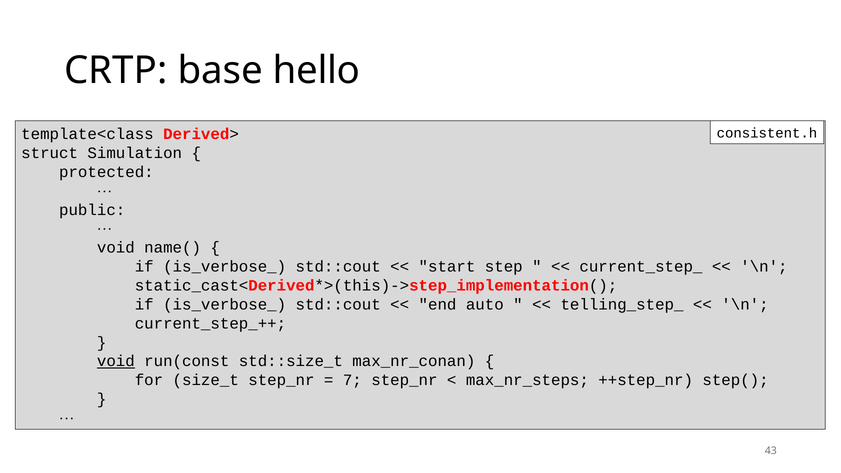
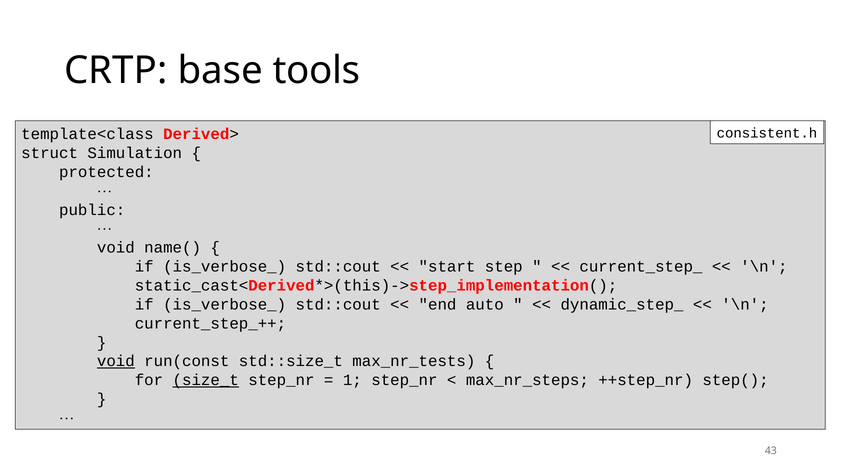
hello: hello -> tools (317, 71)
telling_step_: telling_step_ -> dynamic_step_ (622, 305)
max_nr_conan: max_nr_conan -> max_nr_tests (414, 361)
size_t underline: none -> present (206, 380)
7: 7 -> 1 (352, 380)
